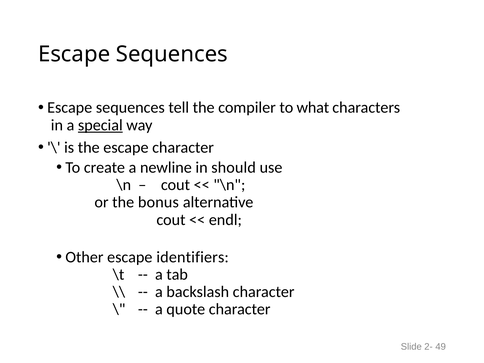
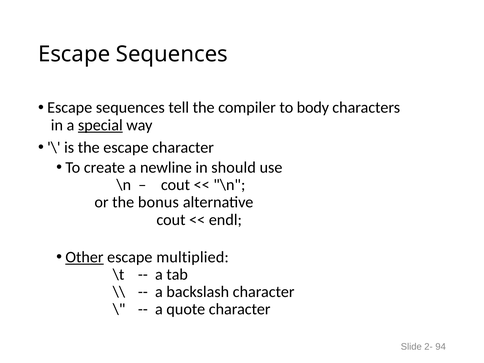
what: what -> body (313, 108)
Other underline: none -> present (84, 257)
identifiers: identifiers -> multiplied (193, 257)
49: 49 -> 94 (441, 347)
